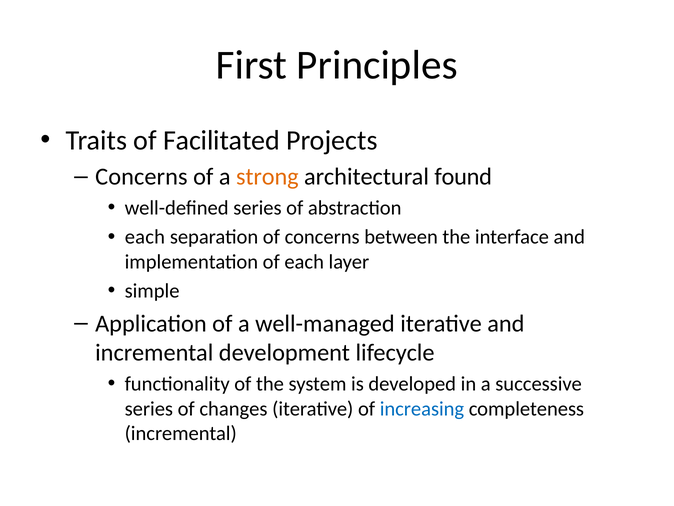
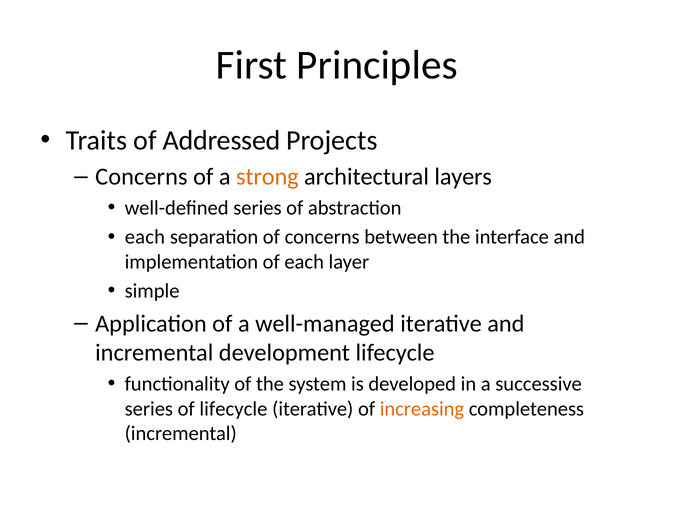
Facilitated: Facilitated -> Addressed (222, 140)
found: found -> layers (463, 177)
of changes: changes -> lifecycle (233, 408)
increasing colour: blue -> orange (422, 408)
